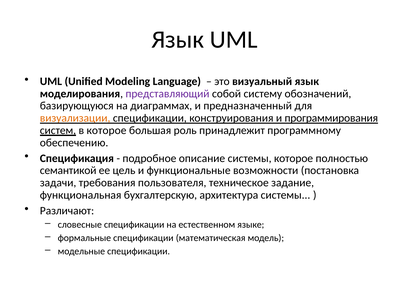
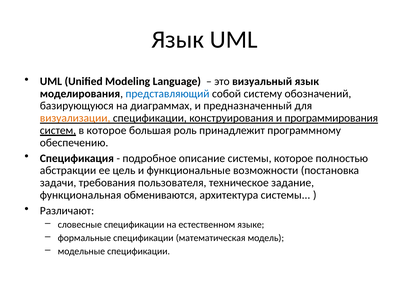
представляющий colour: purple -> blue (168, 94)
семантикой: семантикой -> абстракции (68, 170)
бухгалтерскую: бухгалтерскую -> обмениваются (160, 195)
